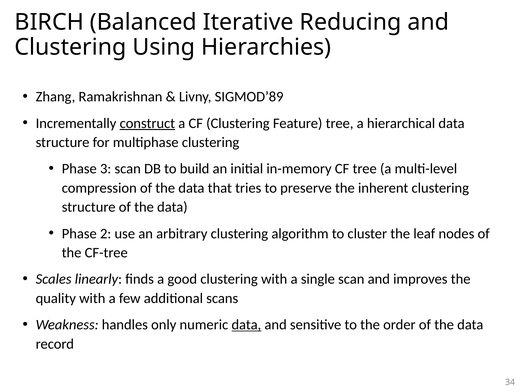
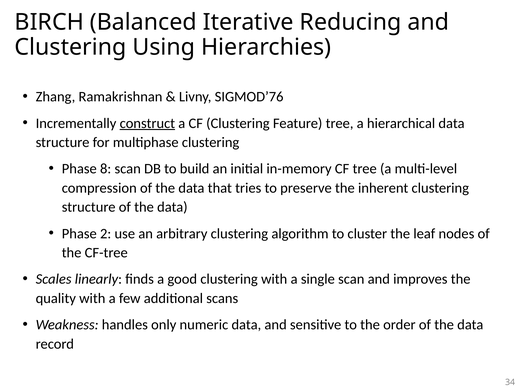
SIGMOD’89: SIGMOD’89 -> SIGMOD’76 (249, 97)
3: 3 -> 8 (106, 169)
data underline: present -> none (246, 324)
